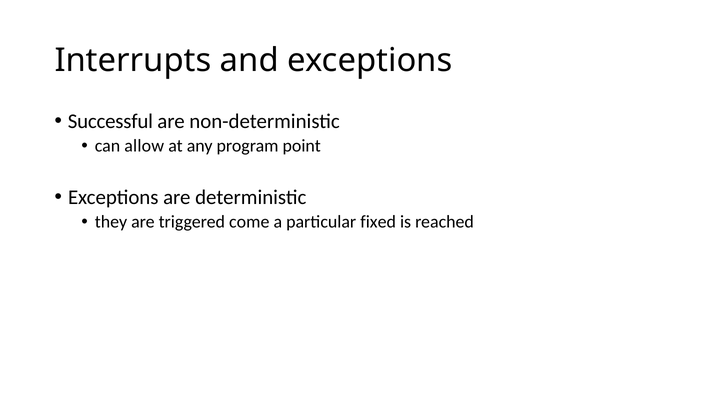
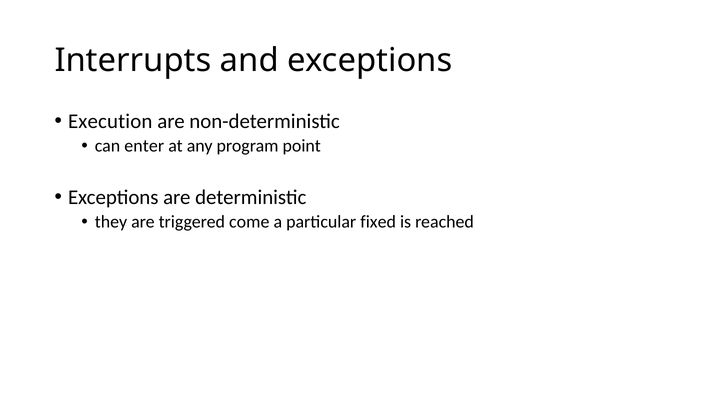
Successful: Successful -> Execution (110, 121)
allow: allow -> enter (144, 146)
